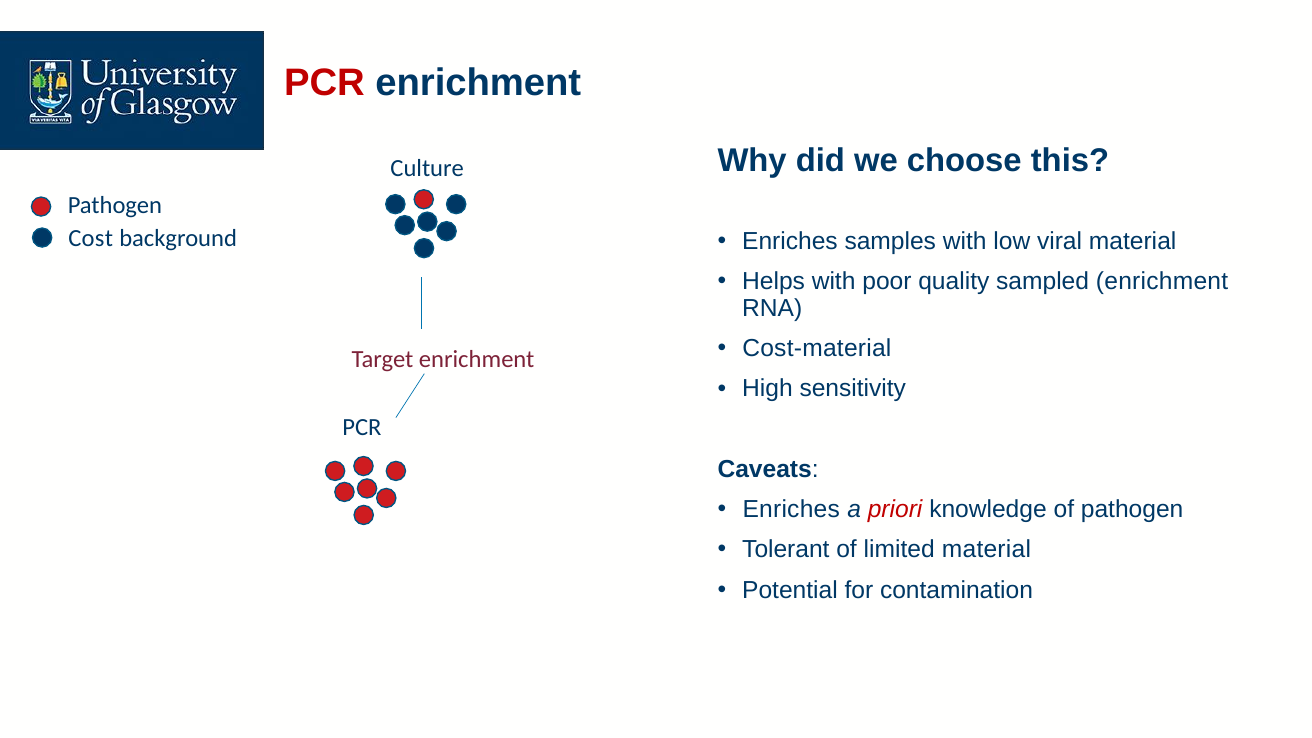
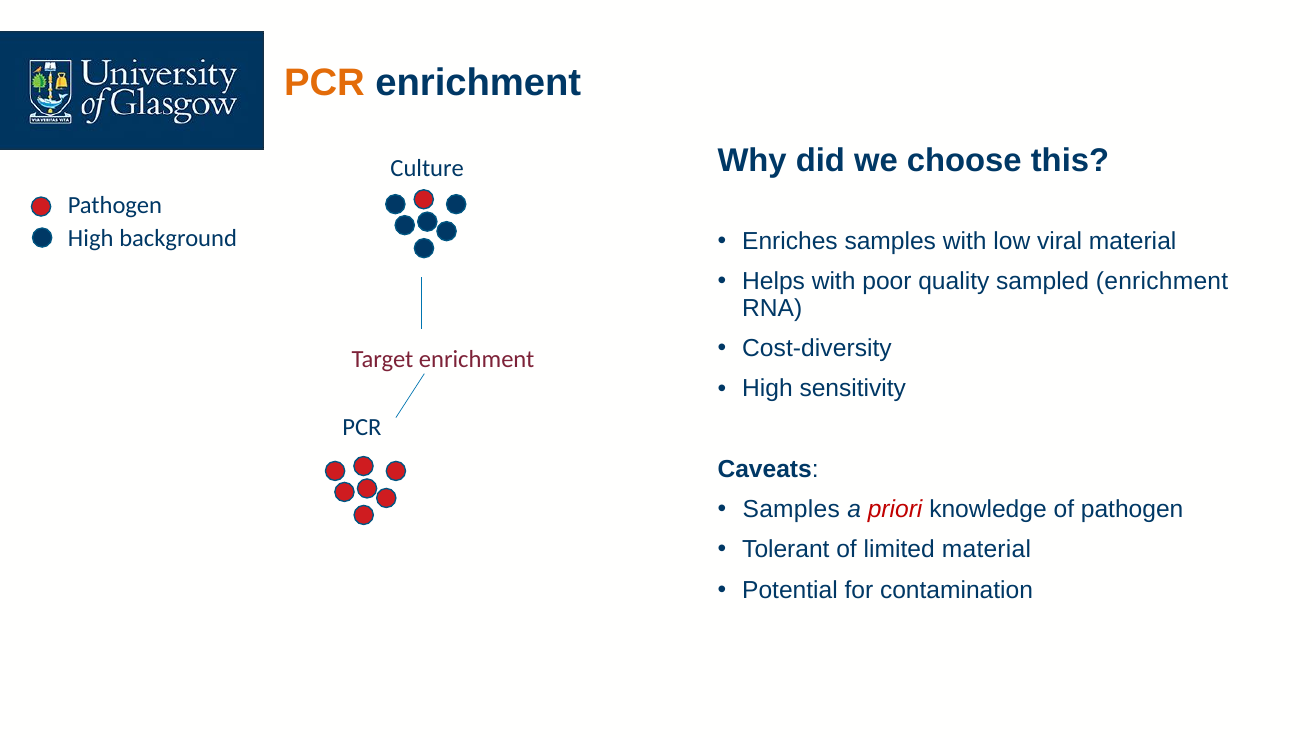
PCR colour: red -> orange (324, 83)
Cost: Cost -> High (91, 238)
Cost-material: Cost-material -> Cost-diversity (817, 349)
Enriches: Enriches -> Samples (791, 510)
